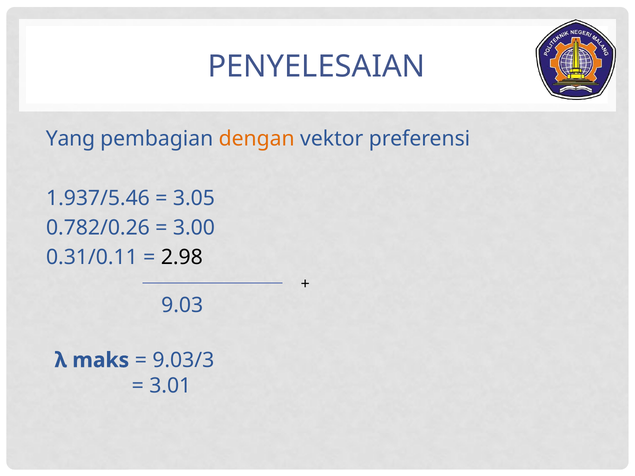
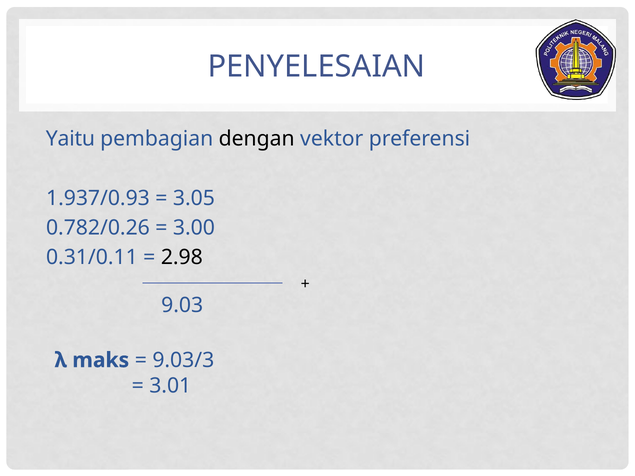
Yang: Yang -> Yaitu (70, 139)
dengan colour: orange -> black (257, 139)
1.937/5.46: 1.937/5.46 -> 1.937/0.93 (98, 198)
